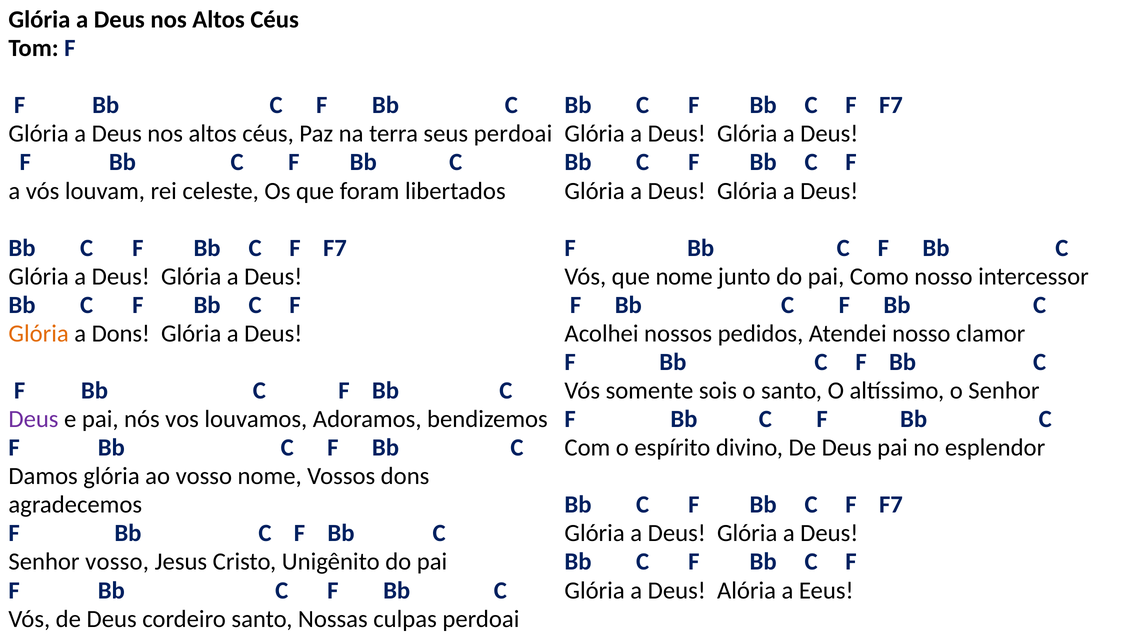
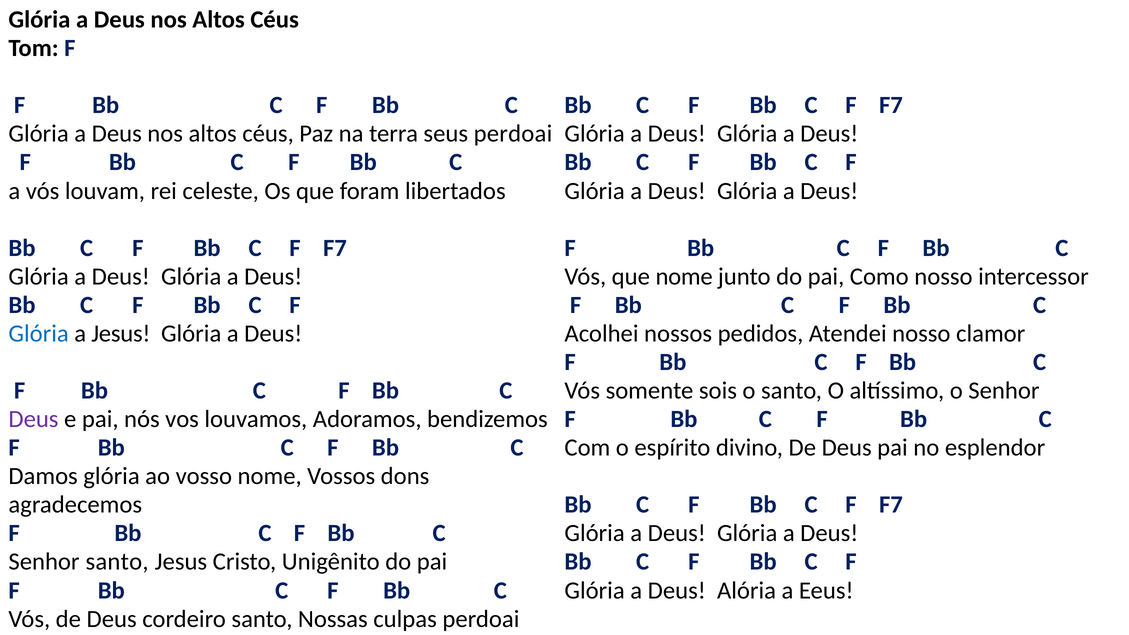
Glória colour: orange -> blue (39, 334)
a Dons: Dons -> Jesus (121, 334)
Senhor vosso: vosso -> santo (117, 562)
